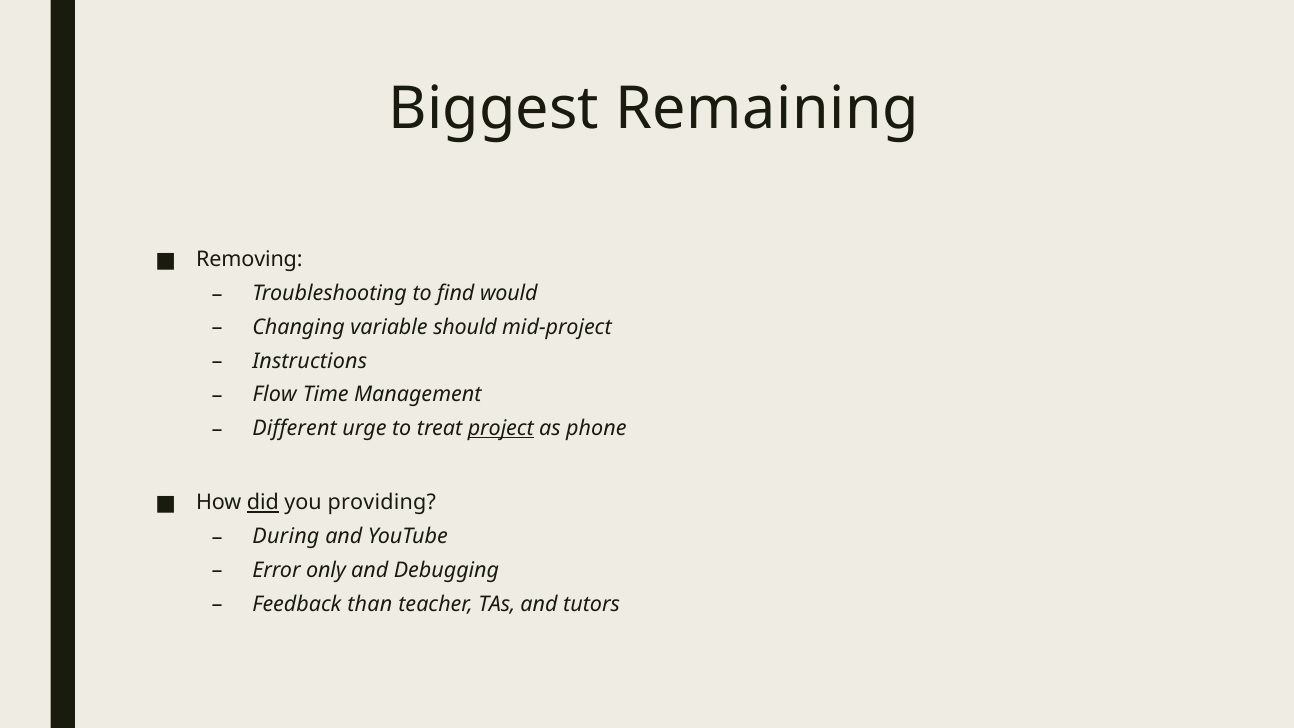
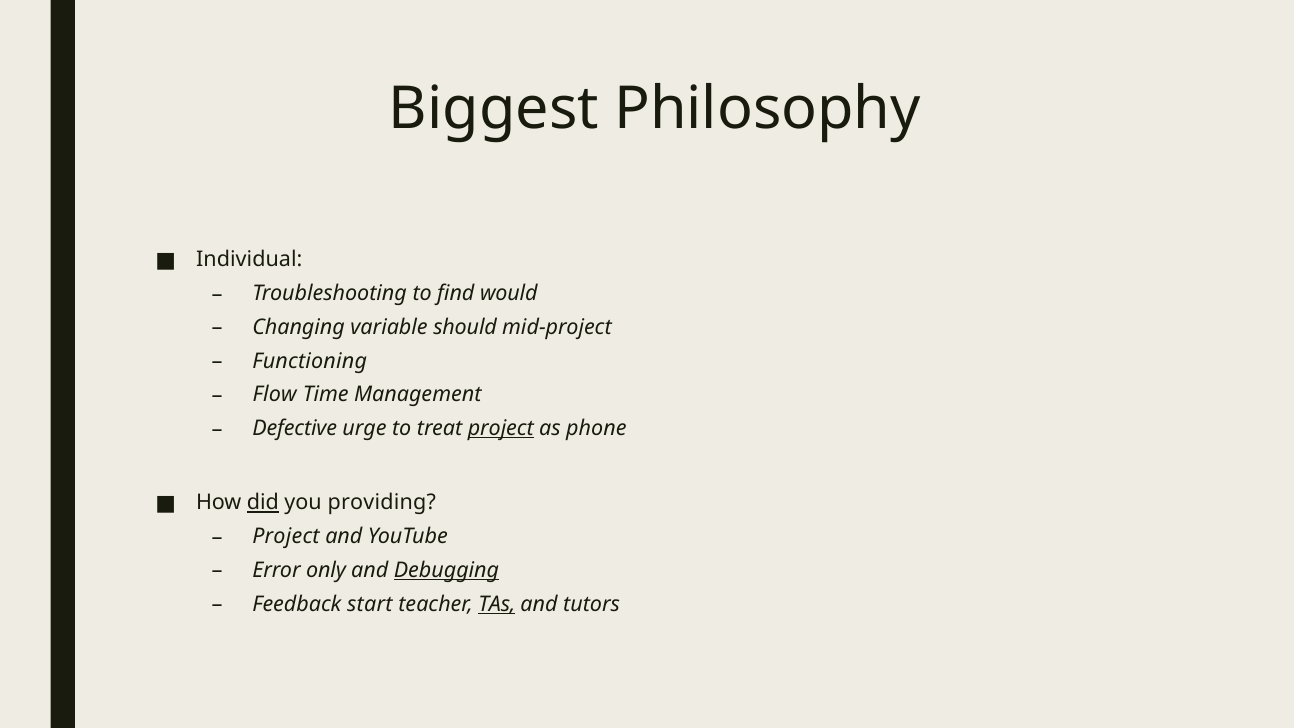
Remaining: Remaining -> Philosophy (767, 109)
Removing: Removing -> Individual (249, 260)
Instructions: Instructions -> Functioning (310, 361)
Different: Different -> Defective (295, 429)
During: During -> Project (286, 536)
Debugging underline: none -> present (447, 570)
than: than -> start (370, 604)
TAs underline: none -> present (497, 604)
